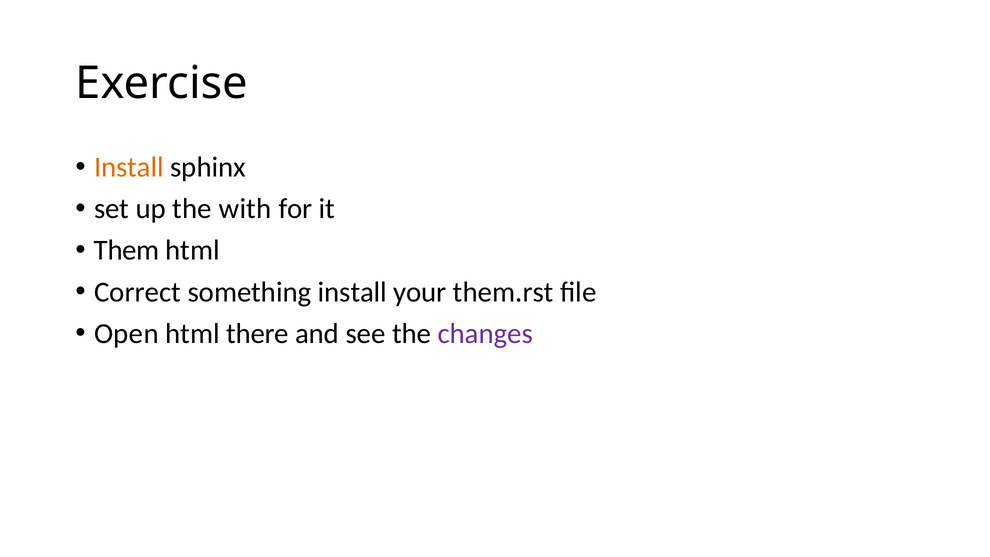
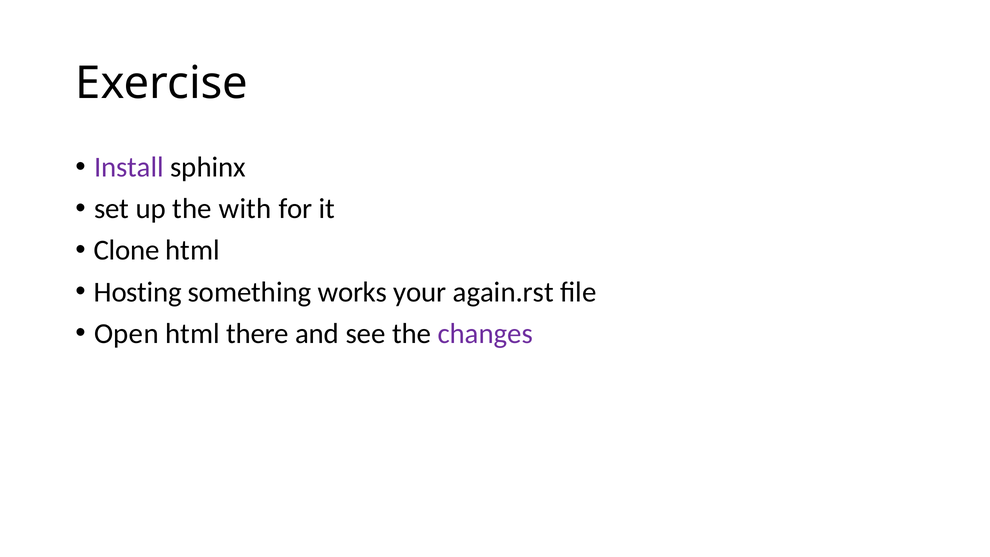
Install colour: orange -> purple (129, 167)
Them: Them -> Clone (127, 250)
Correct: Correct -> Hosting (138, 292)
something install: install -> works (352, 292)
them.rst: them.rst -> again.rst (503, 292)
